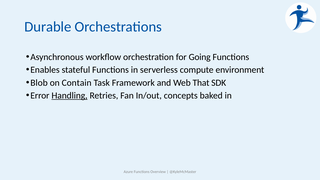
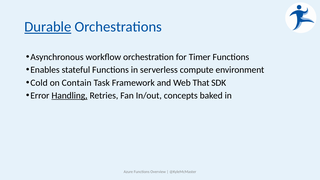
Durable underline: none -> present (48, 27)
Going: Going -> Timer (200, 57)
Blob: Blob -> Cold (39, 83)
